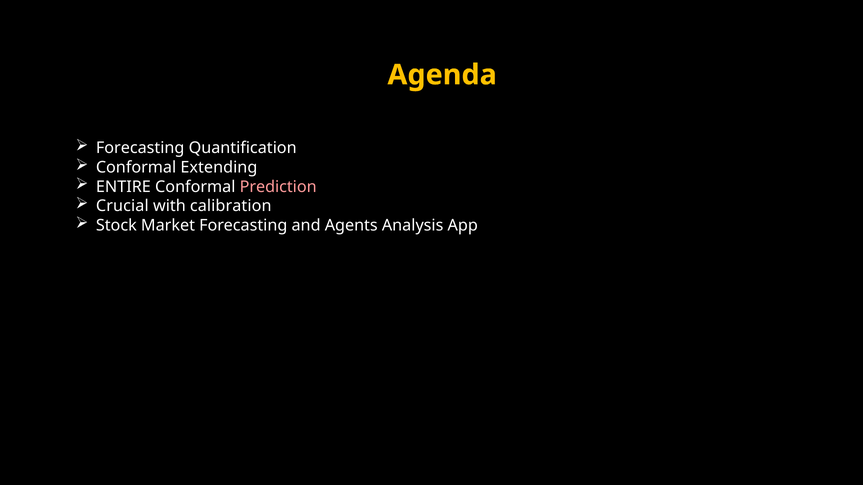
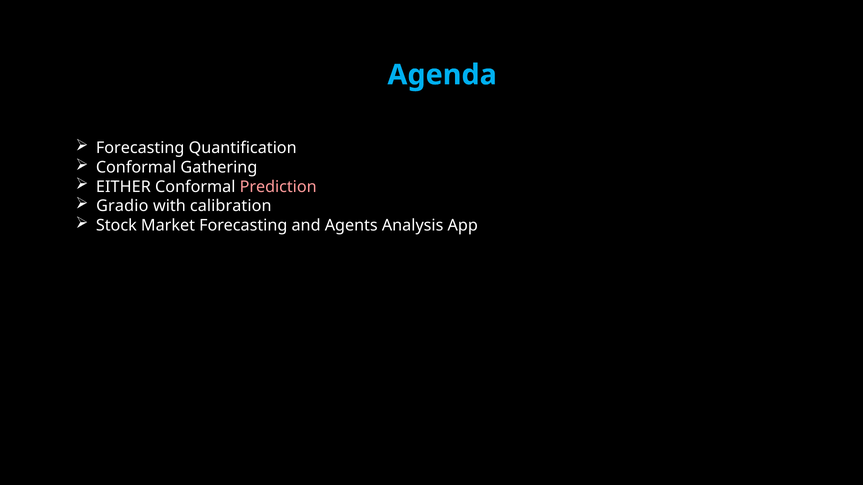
Agenda colour: yellow -> light blue (442, 75)
Extending: Extending -> Gathering (219, 167)
ENTIRE: ENTIRE -> EITHER (123, 187)
Crucial: Crucial -> Gradio (122, 206)
